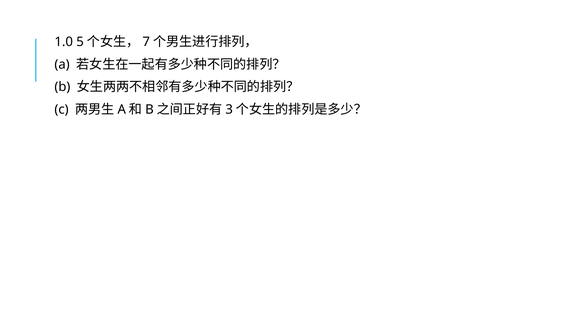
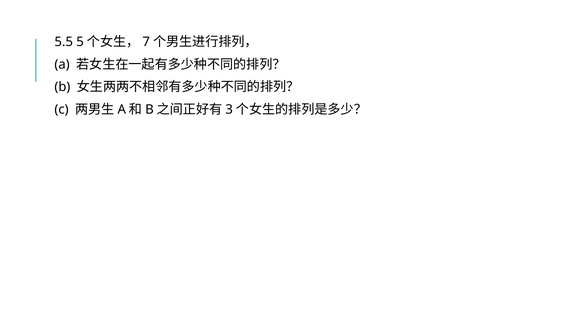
1.0: 1.0 -> 5.5 (64, 42)
